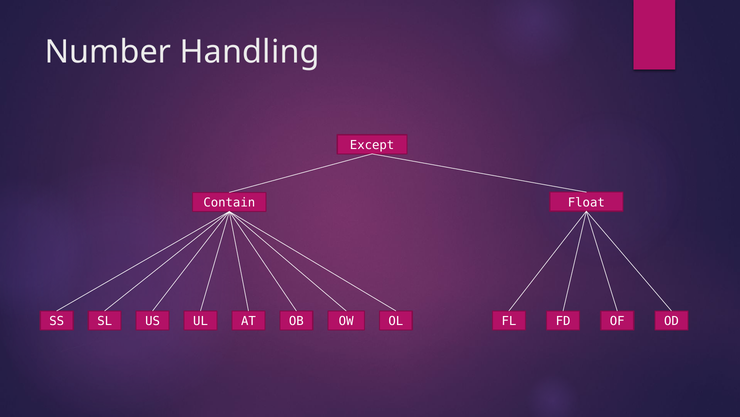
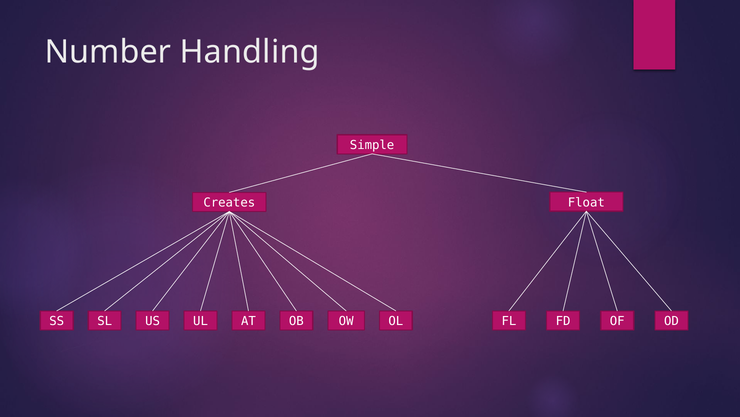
Except: Except -> Simple (372, 145)
Contain: Contain -> Creates (229, 202)
